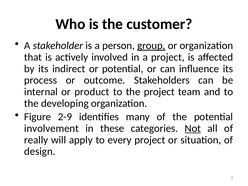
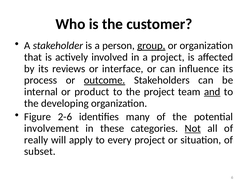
indirect: indirect -> reviews (69, 69)
or potential: potential -> interface (123, 69)
outcome underline: none -> present (105, 80)
and underline: none -> present (212, 92)
2-9: 2-9 -> 2-6 (65, 117)
design: design -> subset (40, 151)
